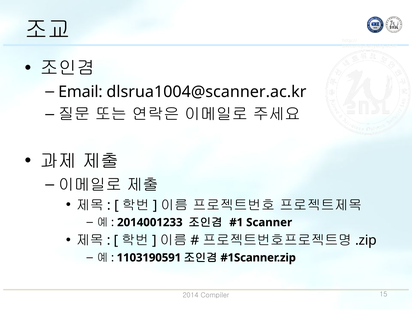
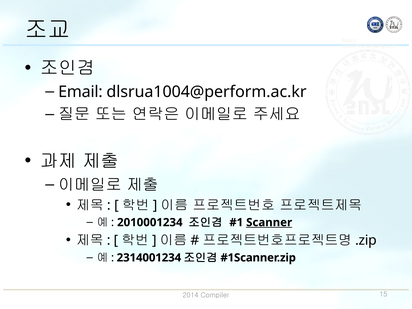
dlsrua1004@scanner.ac.kr: dlsrua1004@scanner.ac.kr -> dlsrua1004@perform.ac.kr (207, 92)
2014001233: 2014001233 -> 2010001234 (150, 222)
Scanner underline: none -> present (269, 222)
1103190591: 1103190591 -> 2314001234 (149, 258)
